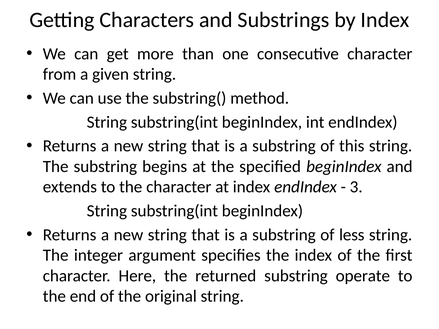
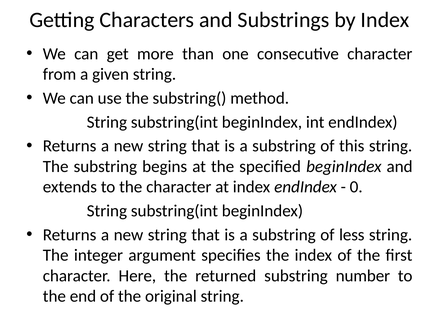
3: 3 -> 0 (356, 187)
operate: operate -> number (363, 276)
